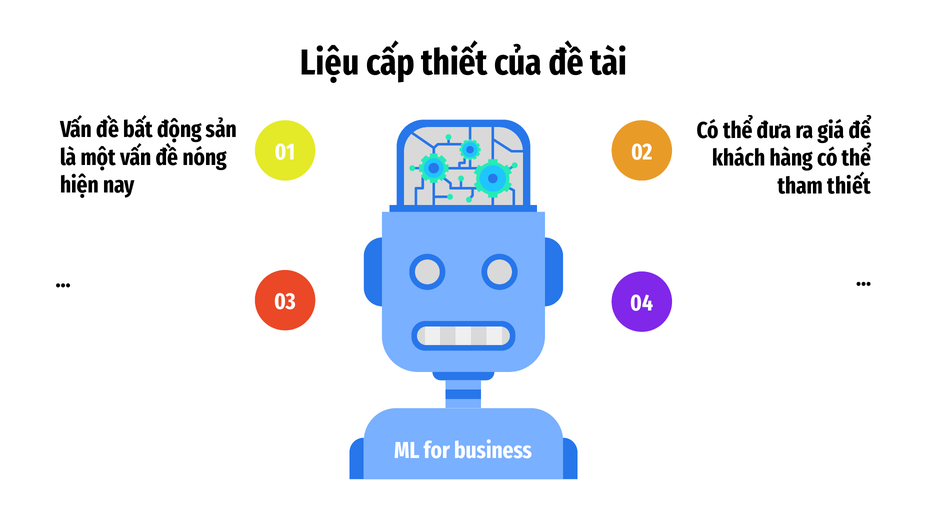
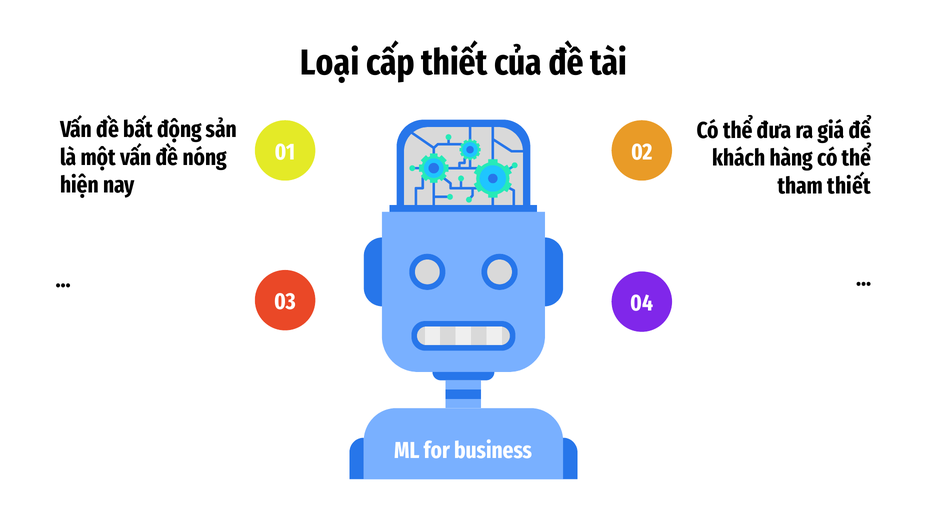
Liệu: Liệu -> Loại (330, 63)
